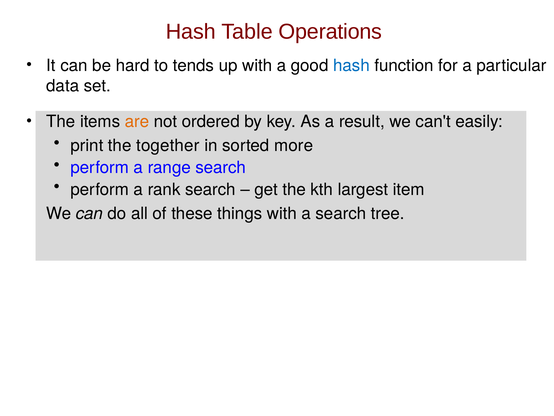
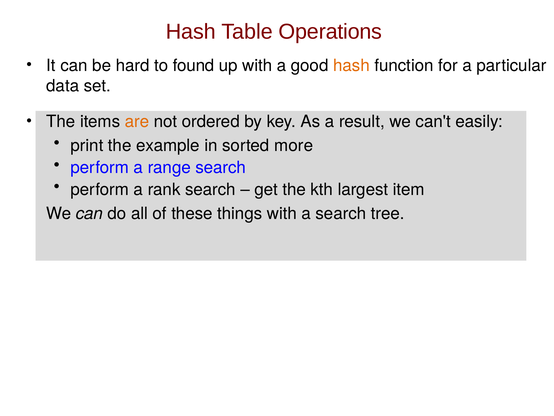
tends: tends -> found (194, 65)
hash colour: blue -> orange (352, 65)
together: together -> example (168, 145)
